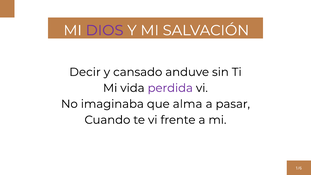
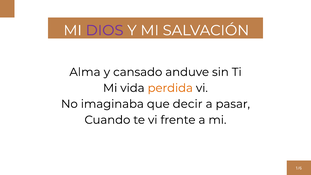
Decir: Decir -> Alma (85, 72)
perdida colour: purple -> orange (170, 88)
alma: alma -> decir (188, 104)
